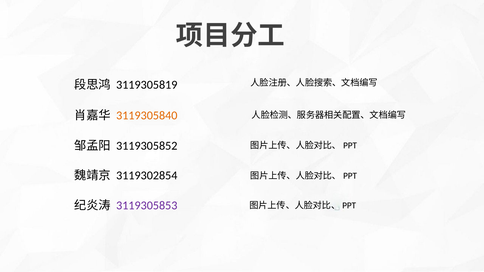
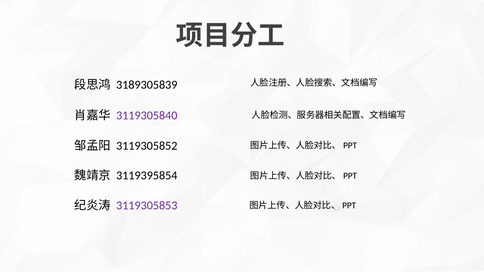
3119305819: 3119305819 -> 3189305839 (147, 85)
3119305840 colour: orange -> purple (147, 116)
3119302854: 3119302854 -> 3119395854 (147, 176)
